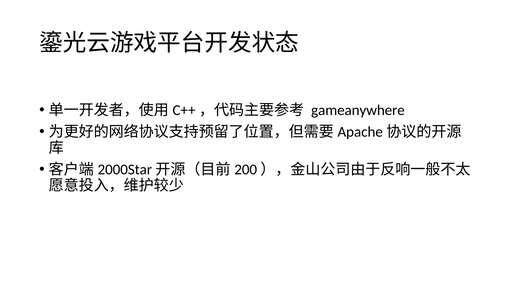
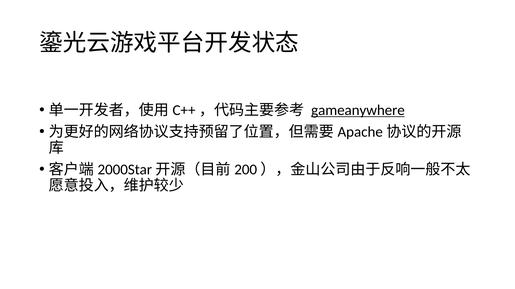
gameanywhere underline: none -> present (358, 110)
